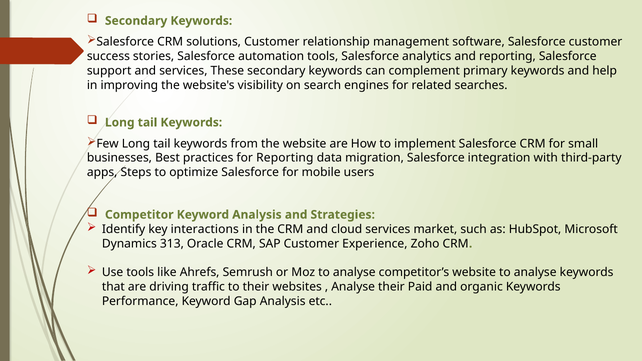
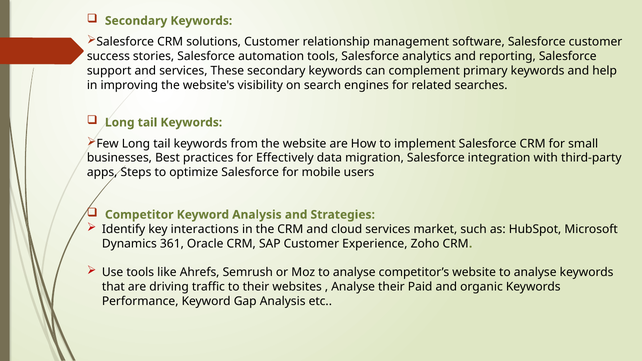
for Reporting: Reporting -> Effectively (285, 158)
313: 313 -> 361 (172, 244)
